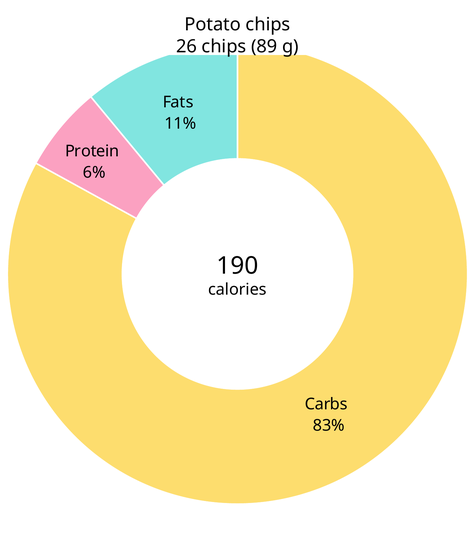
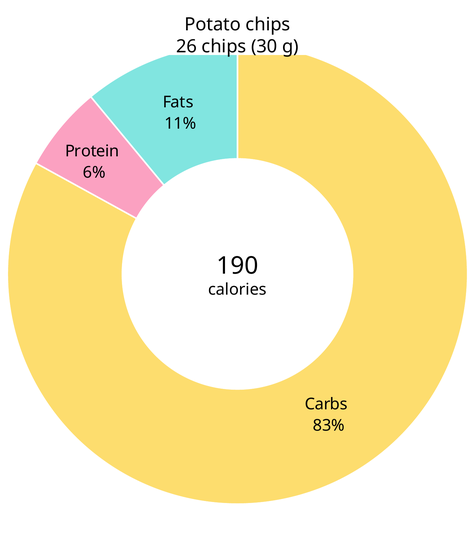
89: 89 -> 30 (264, 47)
